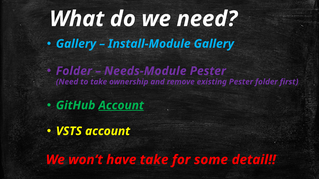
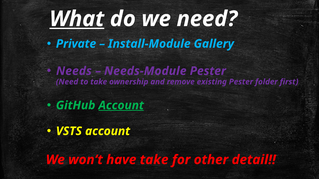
What underline: none -> present (77, 19)
Gallery: Gallery -> Private (76, 44)
Folder: Folder -> Needs (74, 71)
some: some -> other (211, 160)
